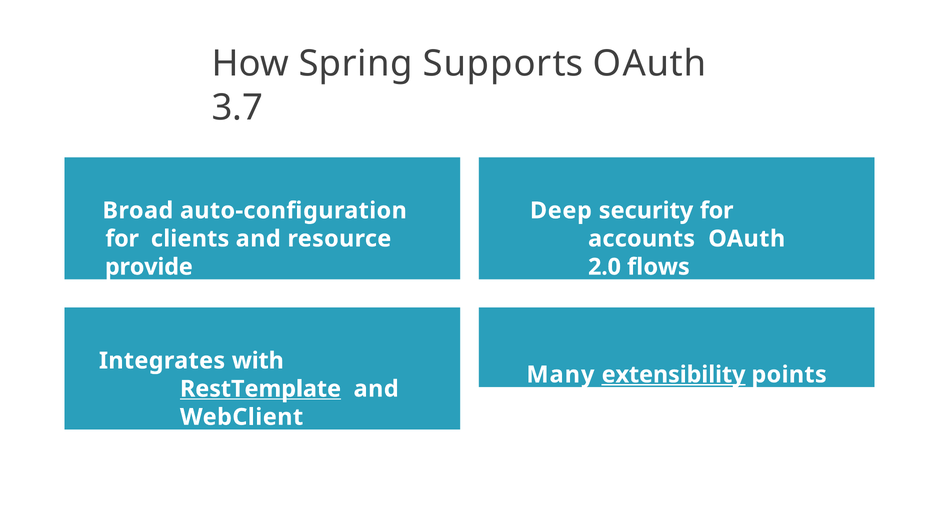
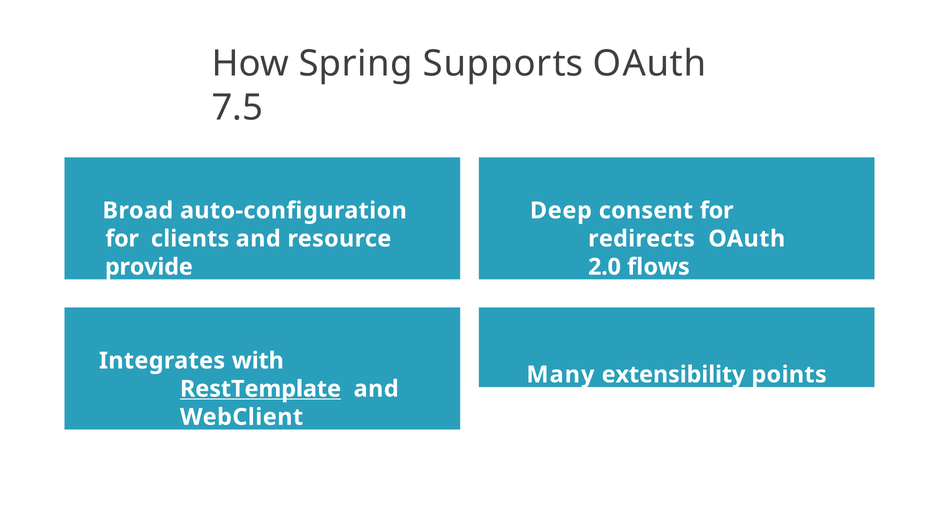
3.7: 3.7 -> 7.5 (237, 108)
security: security -> consent (646, 211)
accounts: accounts -> redirects (642, 239)
extensibility underline: present -> none (674, 375)
